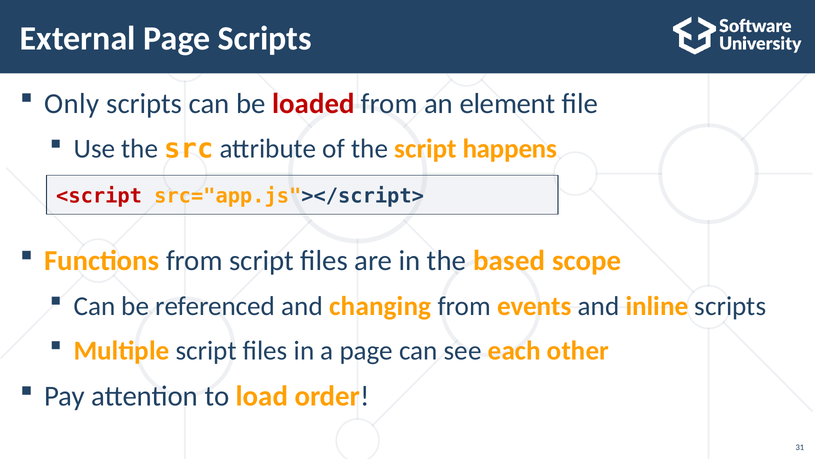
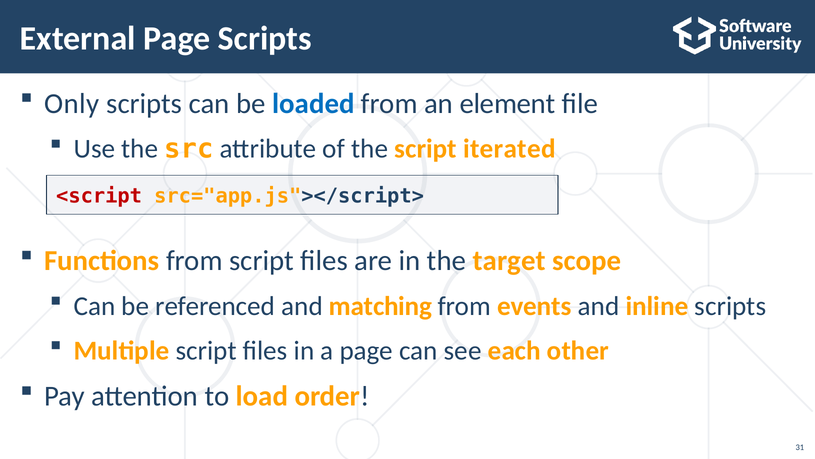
loaded colour: red -> blue (313, 103)
happens: happens -> iterated (509, 149)
based: based -> target (509, 261)
changing: changing -> matching (380, 306)
